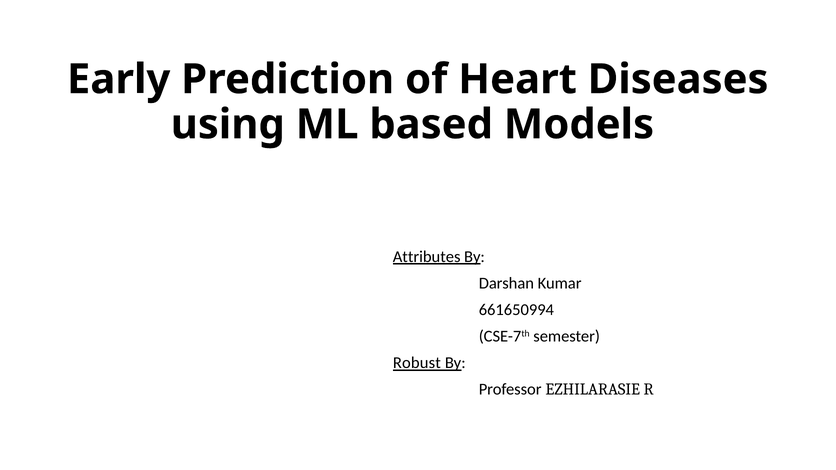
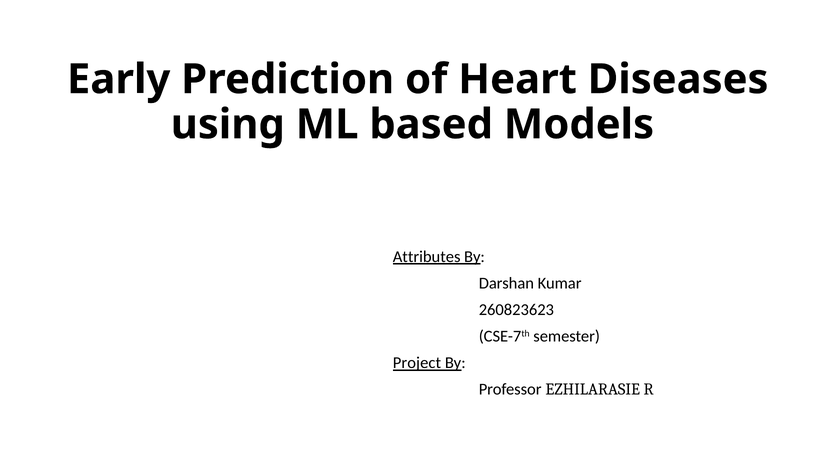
661650994: 661650994 -> 260823623 (516, 310)
Robust: Robust -> Project (417, 363)
